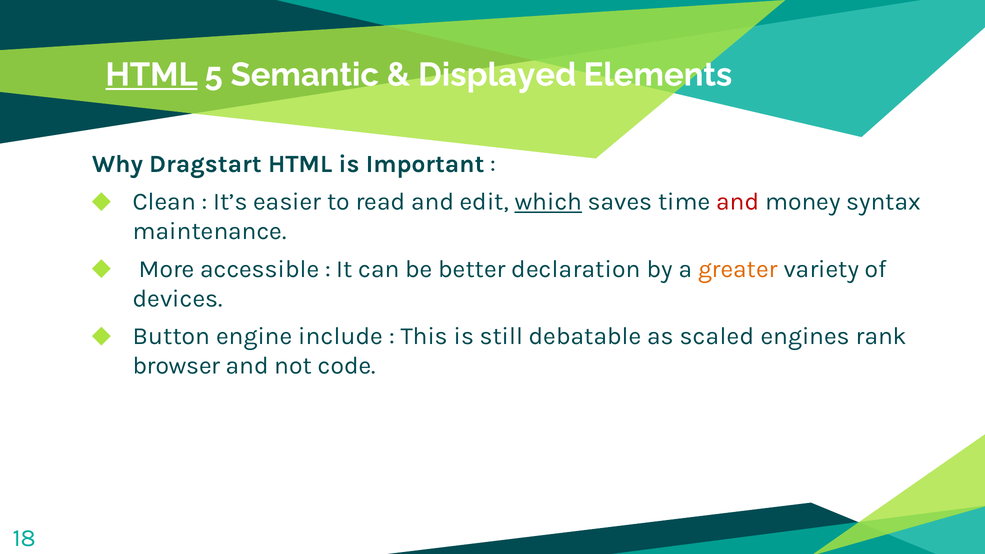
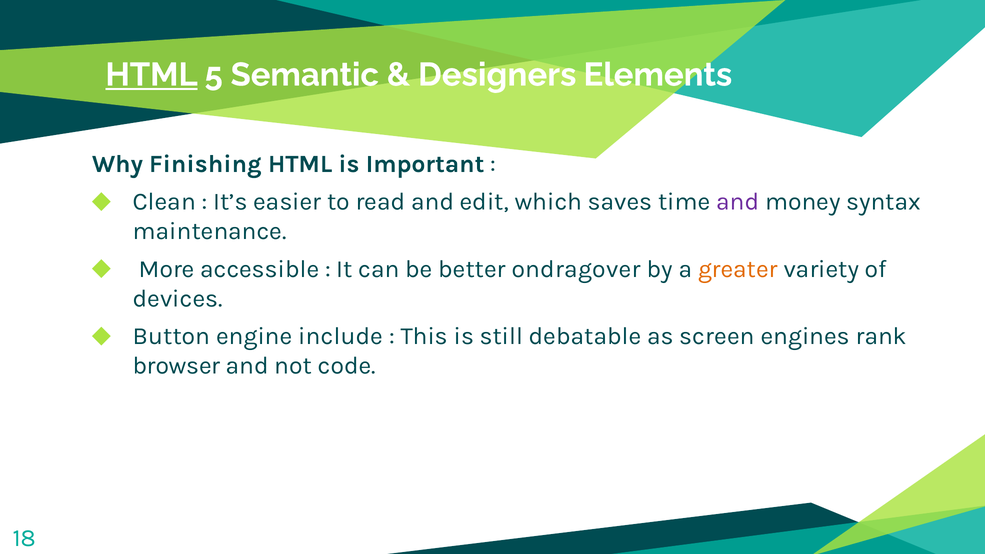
Displayed: Displayed -> Designers (497, 75)
Dragstart: Dragstart -> Finishing (205, 164)
which underline: present -> none (548, 202)
and colour: red -> purple (738, 202)
declaration: declaration -> ondragover (576, 269)
scaled: scaled -> screen (717, 336)
